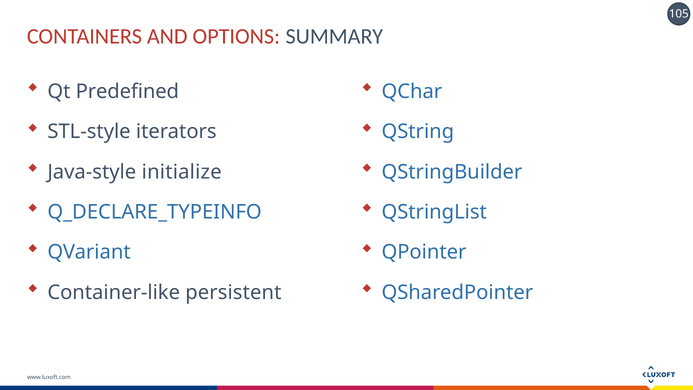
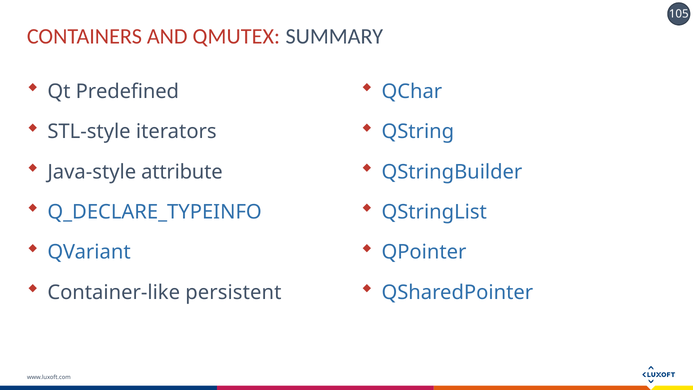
OPTIONS: OPTIONS -> QMUTEX (236, 37)
initialize: initialize -> attribute (182, 172)
